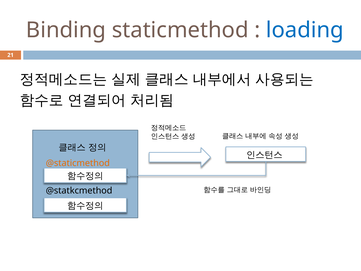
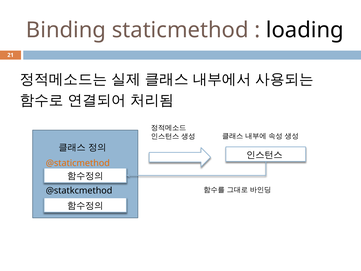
loading colour: blue -> black (305, 30)
